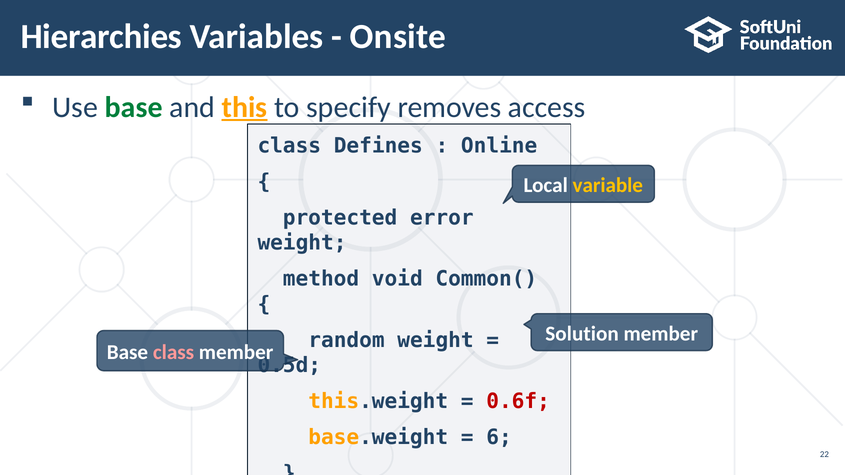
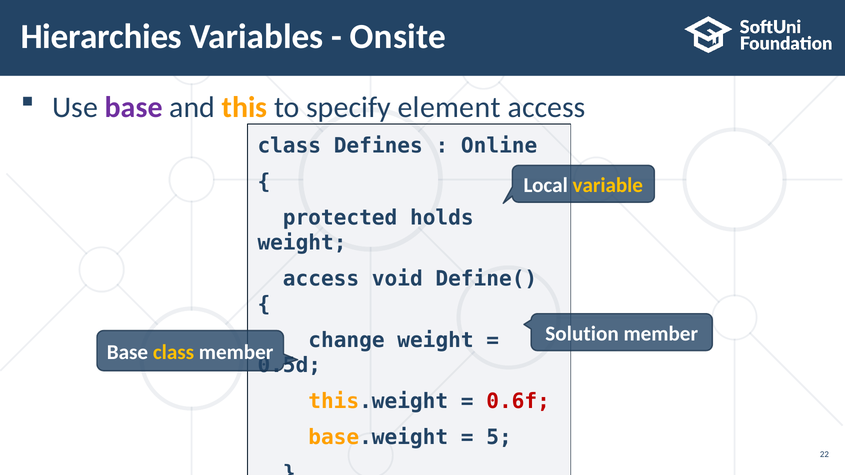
base colour: green -> purple (134, 107)
this underline: present -> none (245, 107)
removes: removes -> element (449, 107)
error: error -> holds (442, 218)
method: method -> access (321, 279)
Common(: Common( -> Define( (486, 279)
random: random -> change (346, 340)
class colour: pink -> yellow (174, 352)
6: 6 -> 5 (499, 438)
